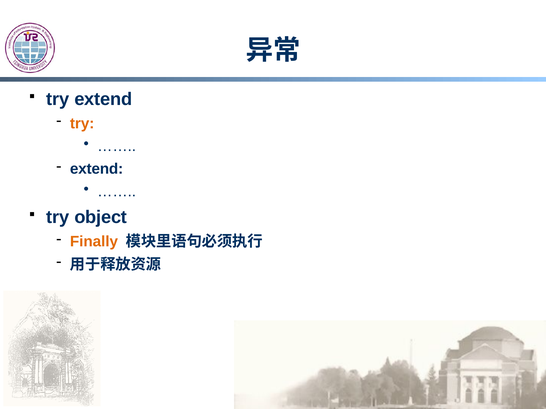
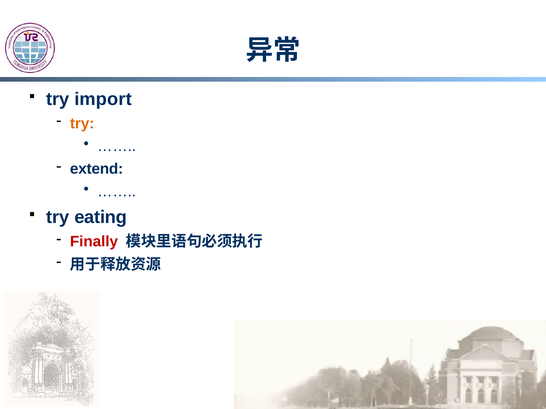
try extend: extend -> import (103, 99)
object: object -> eating (101, 218)
Finally colour: orange -> red (94, 242)
